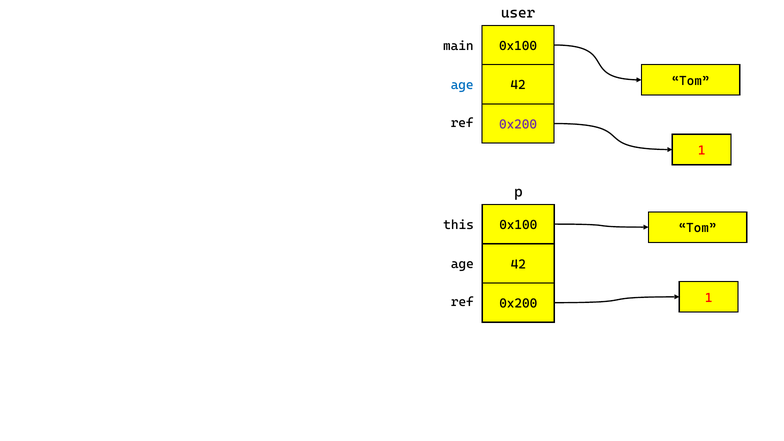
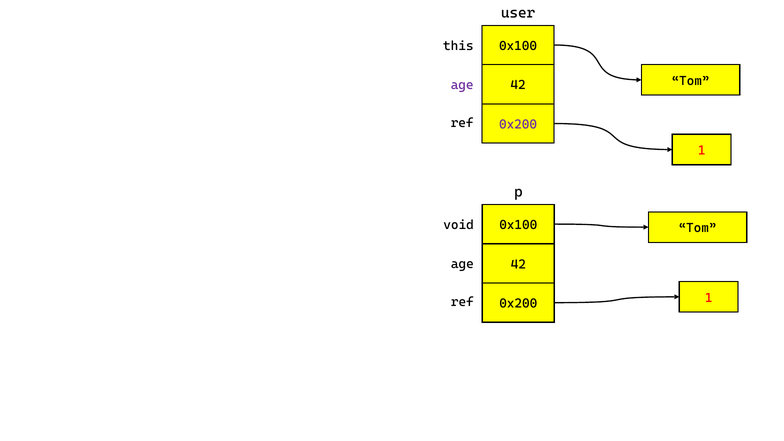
main: main -> this (458, 46)
age colour: blue -> purple (462, 85)
this: this -> void (459, 225)
